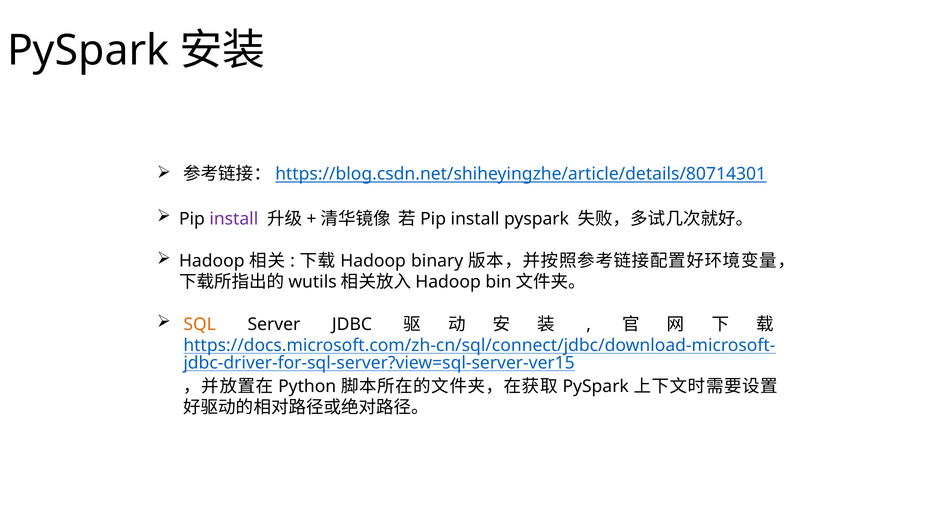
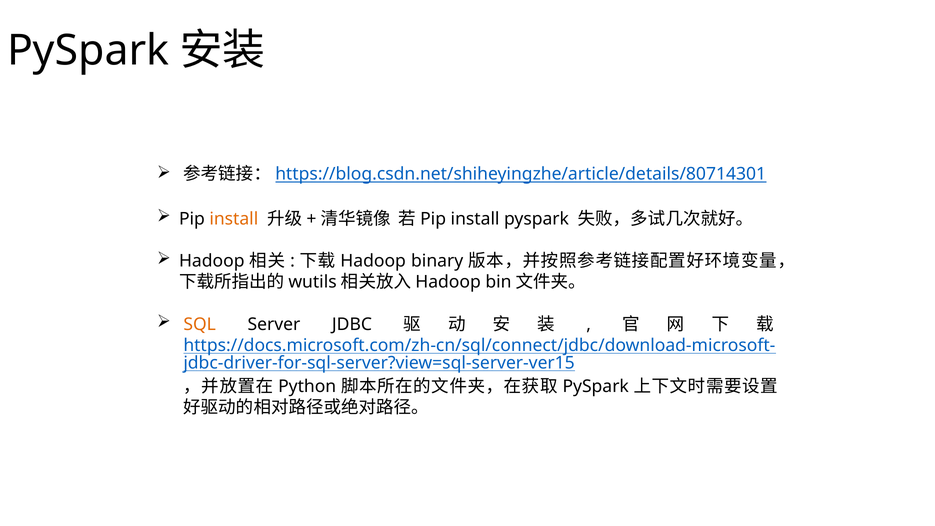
install colour: purple -> orange (234, 219)
